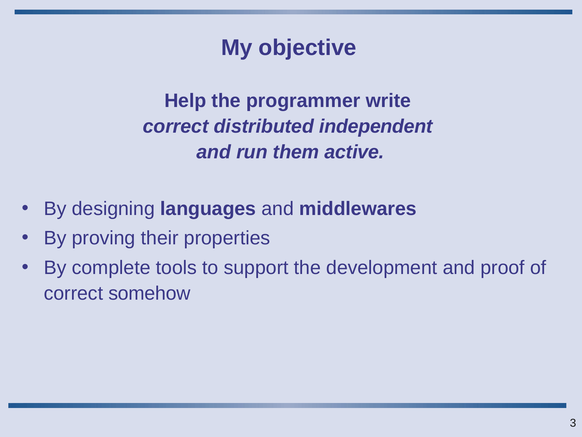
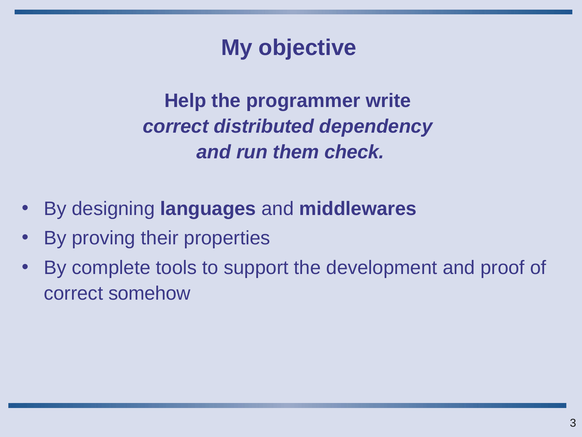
independent: independent -> dependency (376, 126)
active: active -> check (354, 152)
